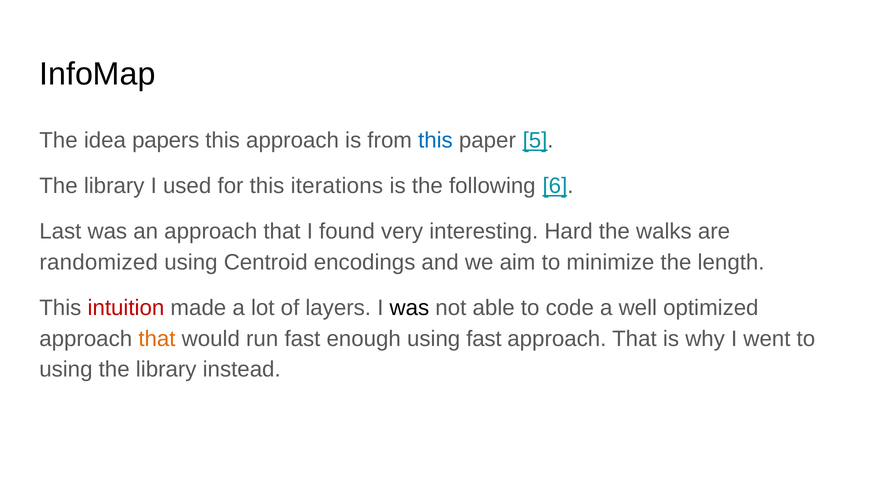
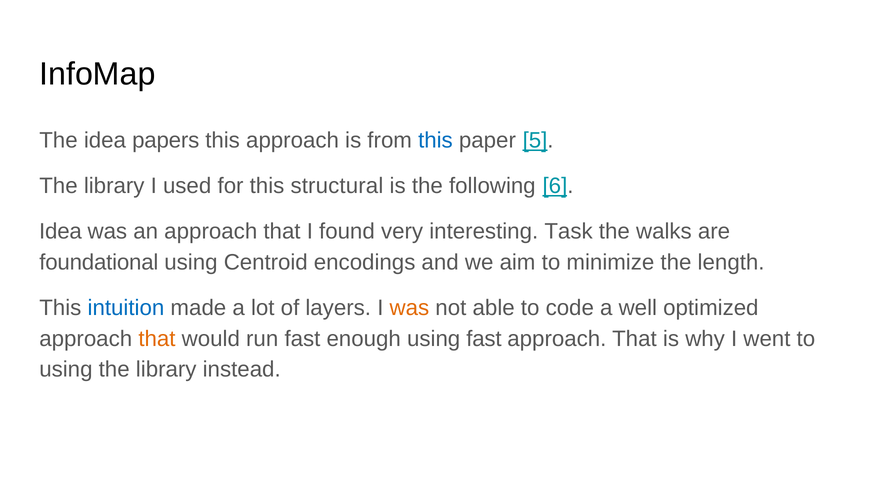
iterations: iterations -> structural (337, 186)
Last: Last -> Idea (60, 232)
Hard: Hard -> Task (569, 232)
randomized: randomized -> foundational (99, 262)
intuition colour: red -> blue (126, 308)
was colour: black -> orange (409, 308)
